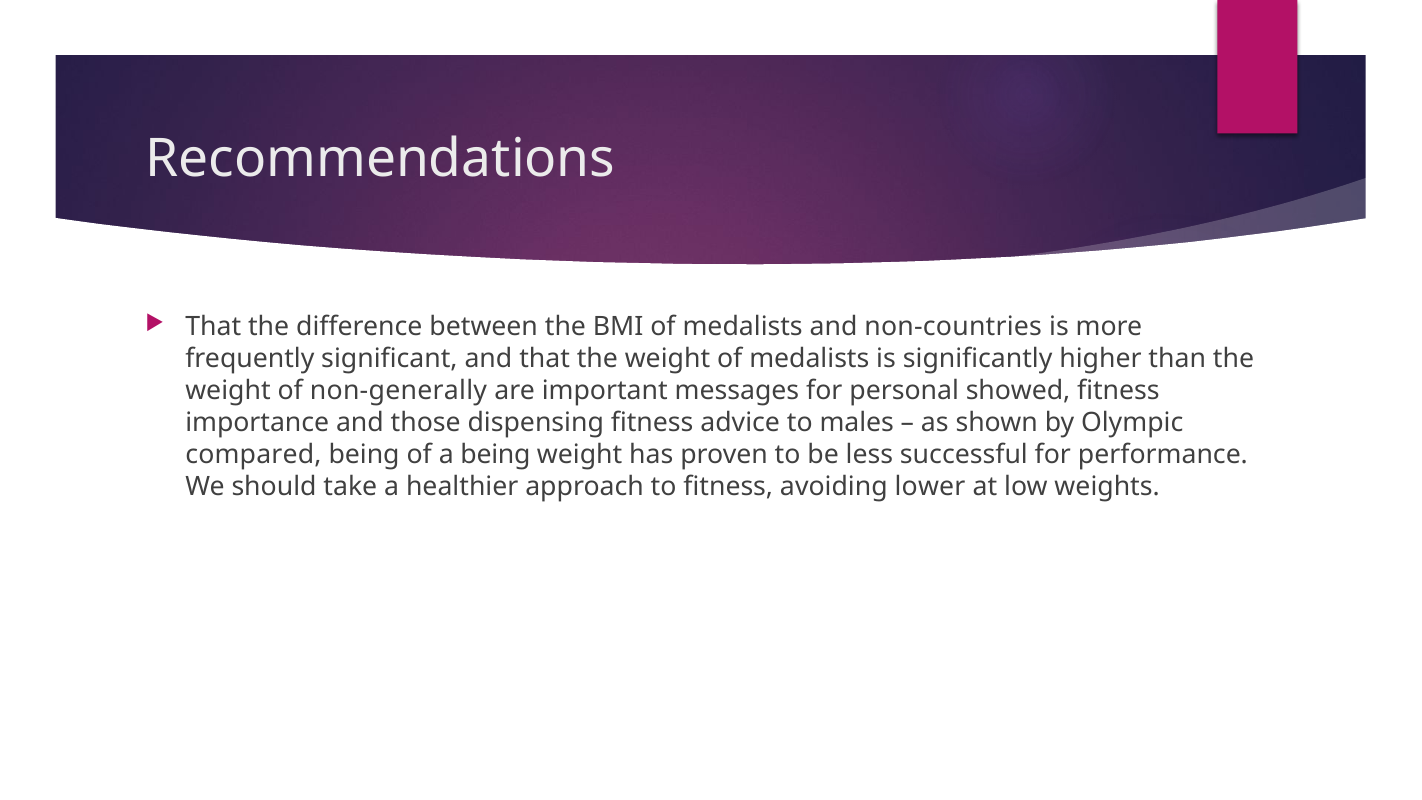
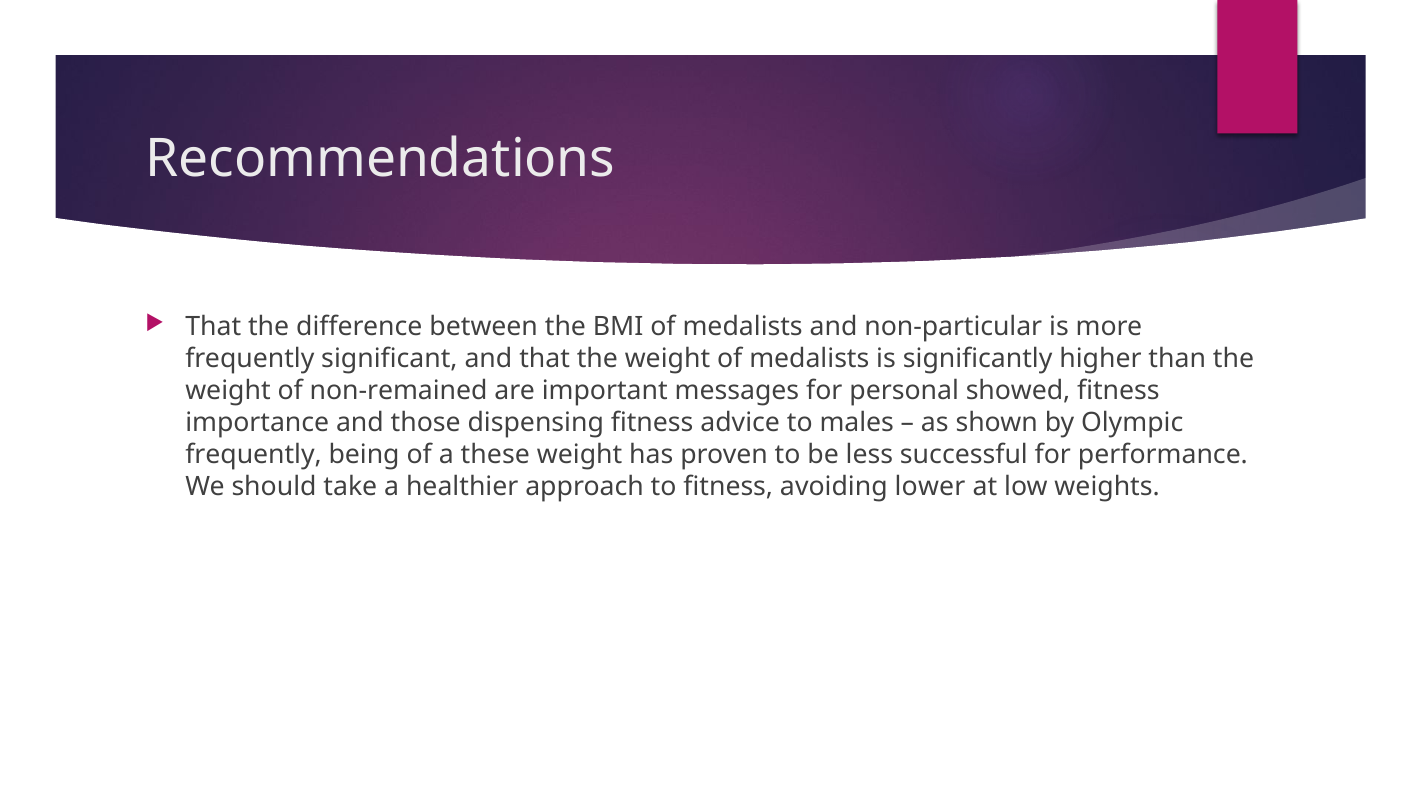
non-countries: non-countries -> non-particular (953, 327)
non-generally: non-generally -> non-remained (399, 391)
compared: compared -> frequently (254, 455)
a being: being -> these (495, 455)
